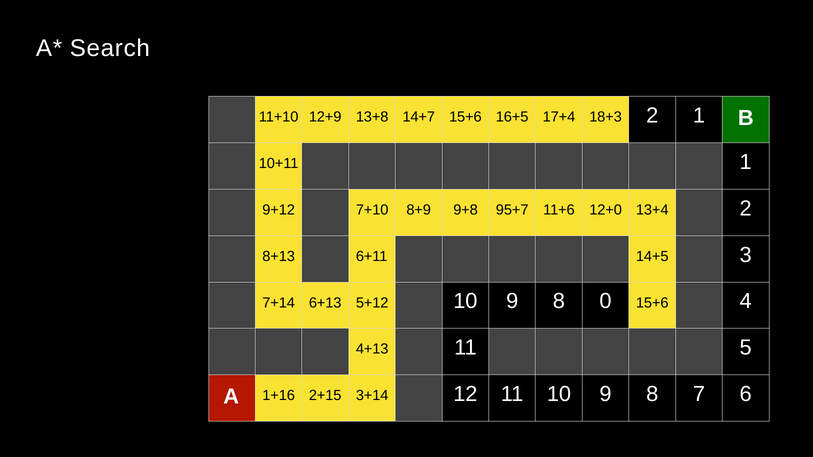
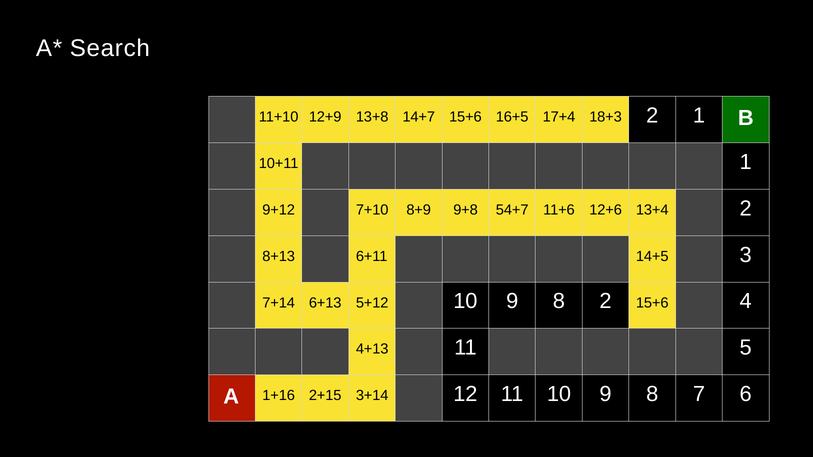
95+7: 95+7 -> 54+7 (512, 210)
12+0: 12+0 -> 12+6 (606, 210)
8 0: 0 -> 2 (606, 301)
